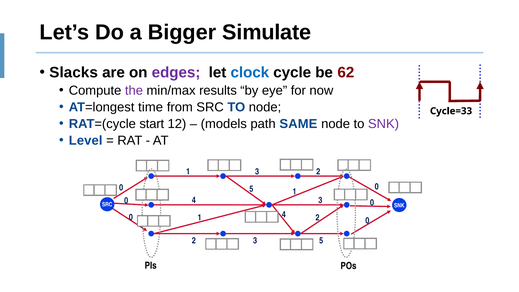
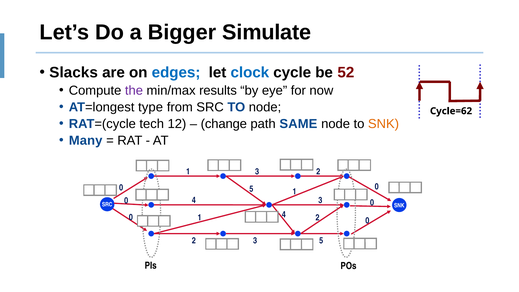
edges colour: purple -> blue (176, 72)
62: 62 -> 52 (346, 72)
time: time -> type (151, 107)
Cycle=33: Cycle=33 -> Cycle=62 (451, 111)
start: start -> tech (152, 124)
models: models -> change (224, 124)
SNK colour: purple -> orange (384, 124)
Level: Level -> Many (86, 140)
